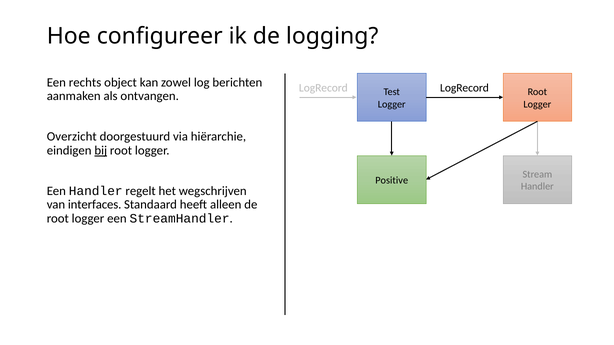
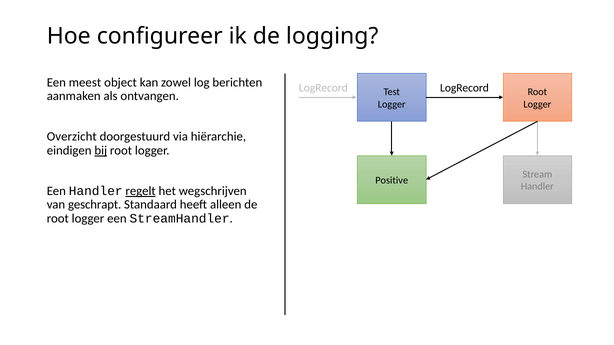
rechts: rechts -> meest (85, 82)
regelt underline: none -> present (141, 191)
interfaces: interfaces -> geschrapt (95, 205)
